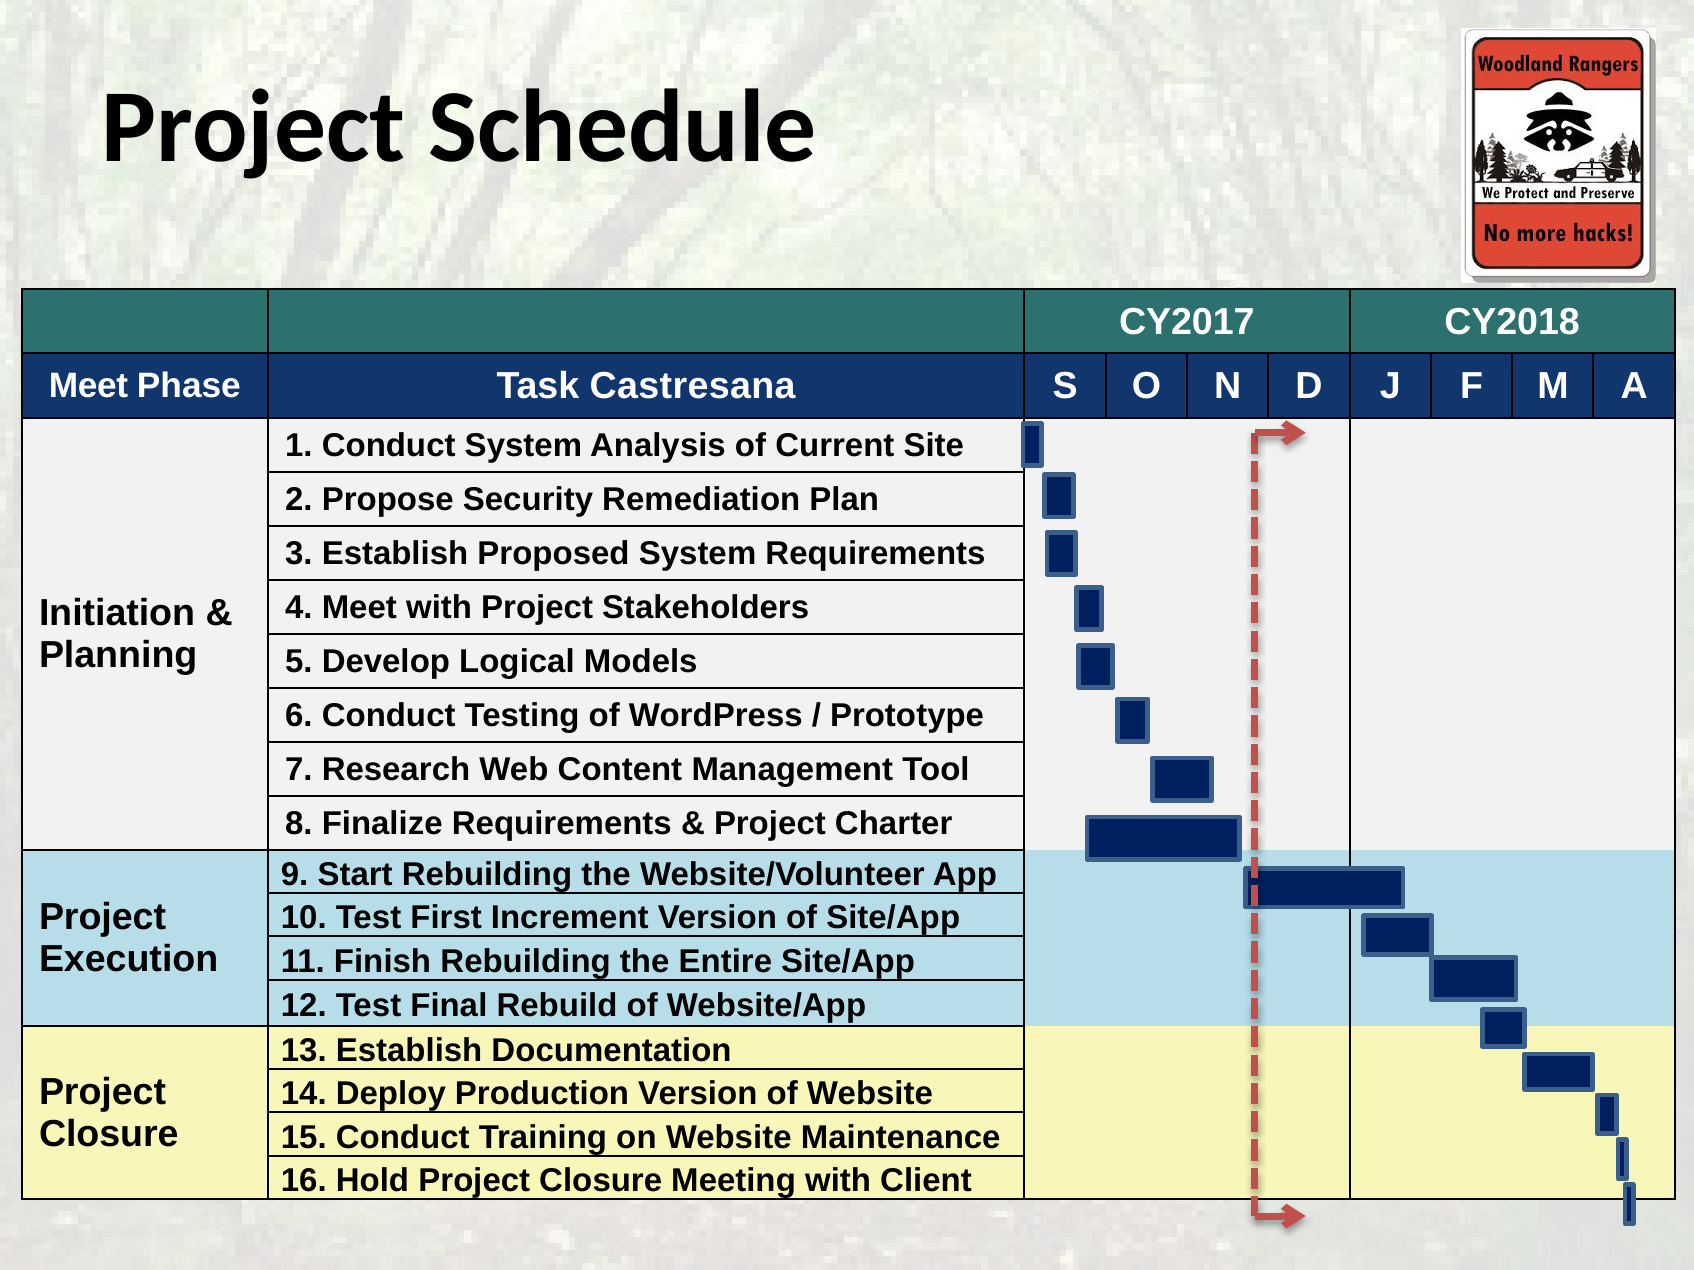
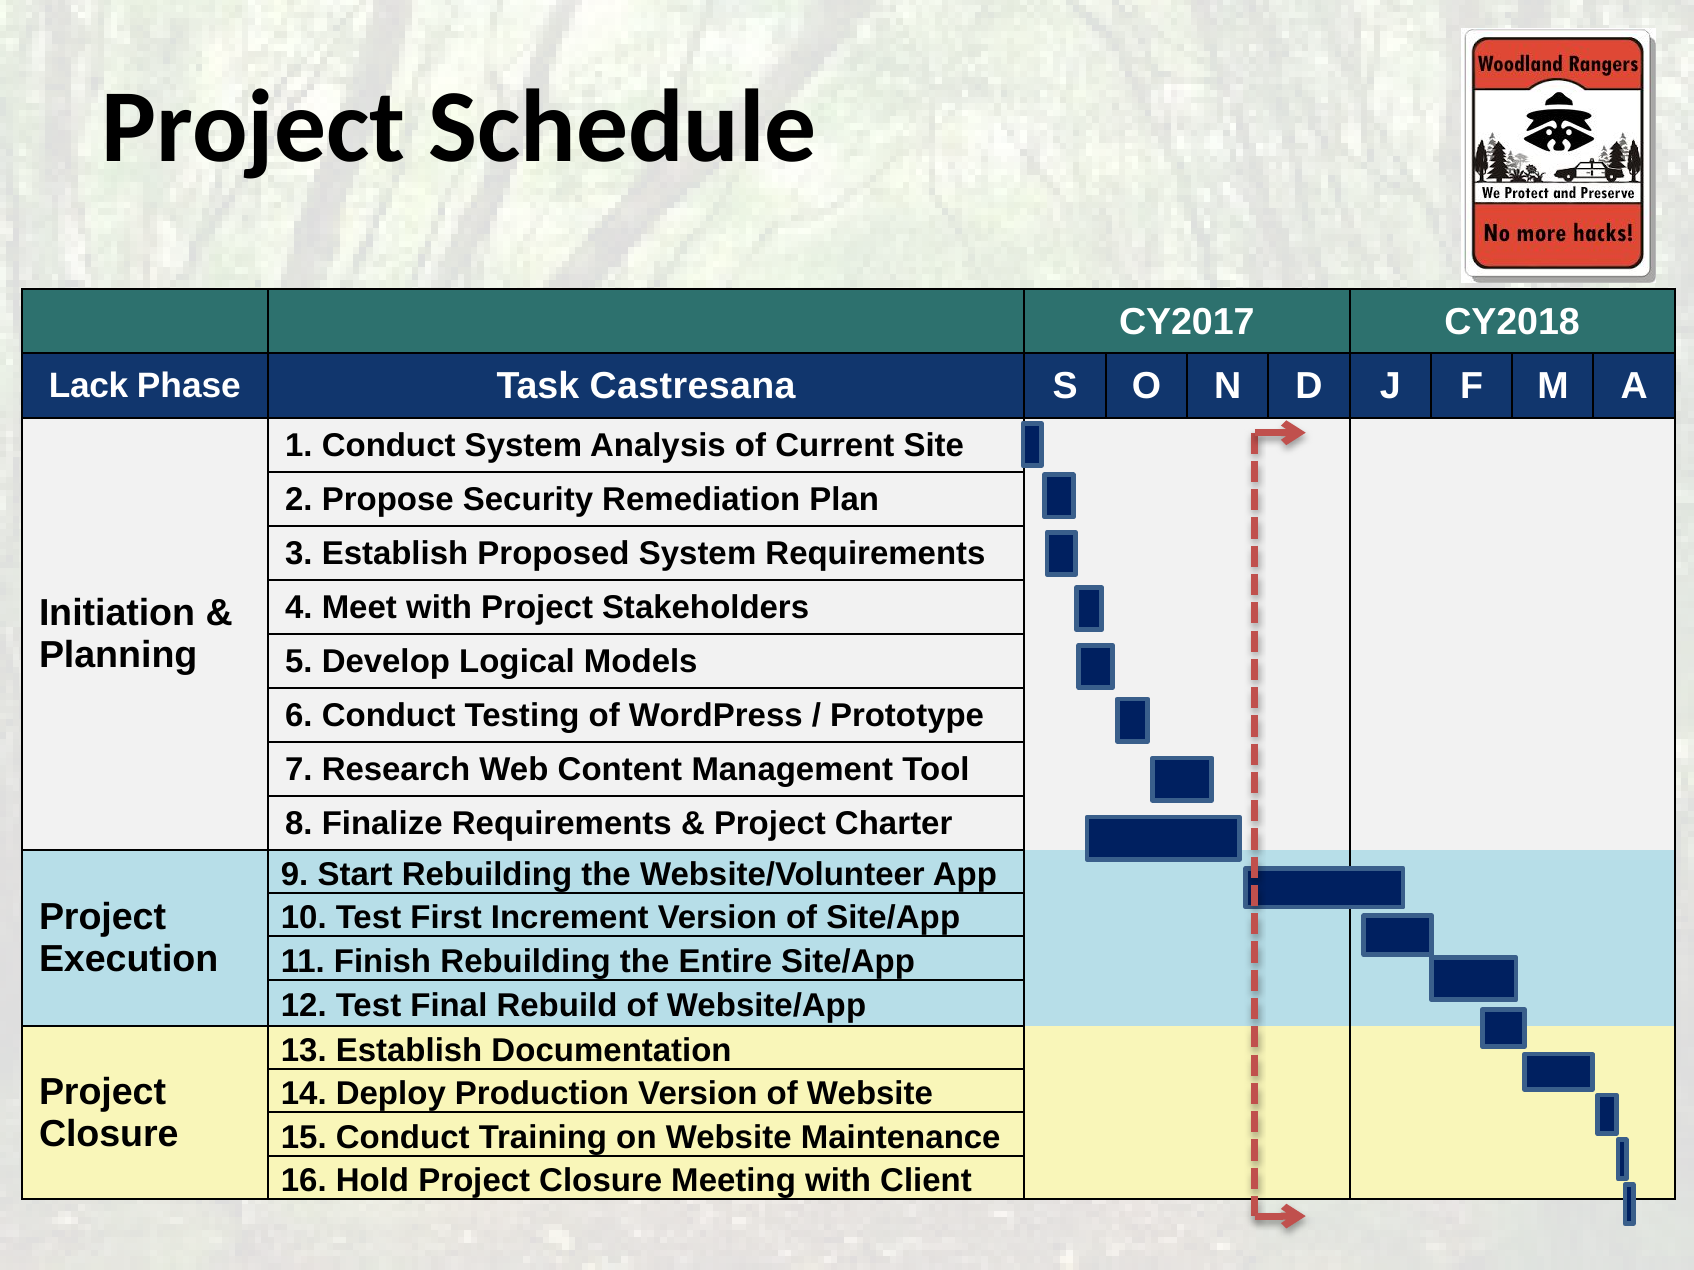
Meet: Meet -> Lack (89, 386)
